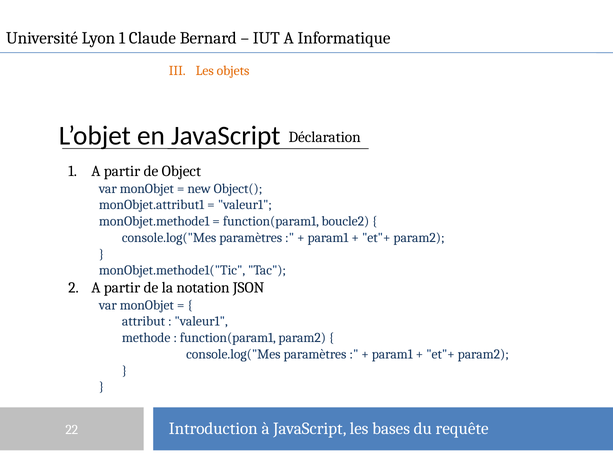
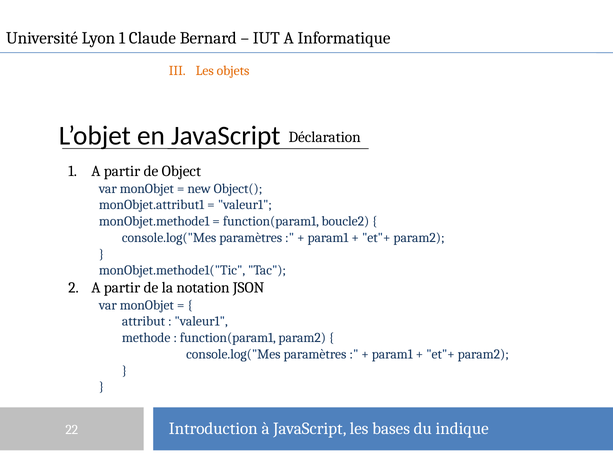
requête: requête -> indique (462, 428)
